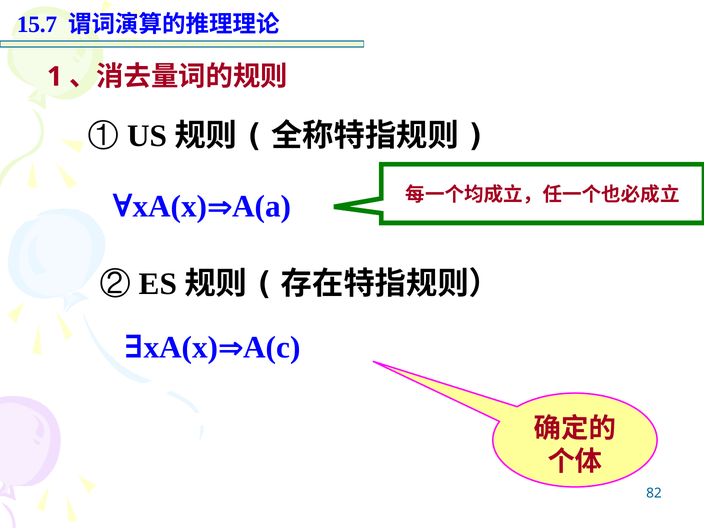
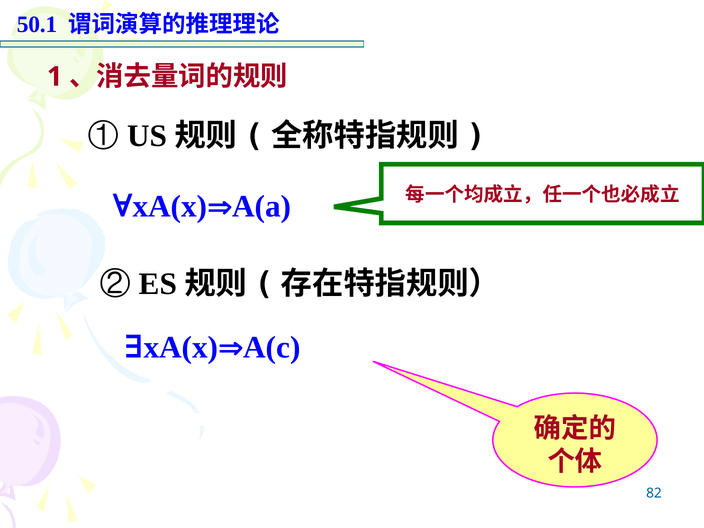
15.7: 15.7 -> 50.1 (37, 24)
